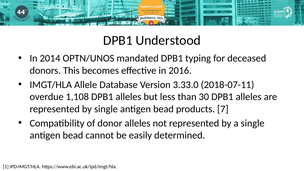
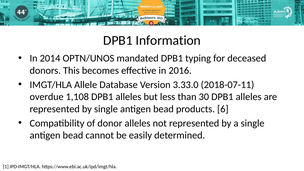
Understood: Understood -> Information (168, 40)
7: 7 -> 6 (223, 109)
